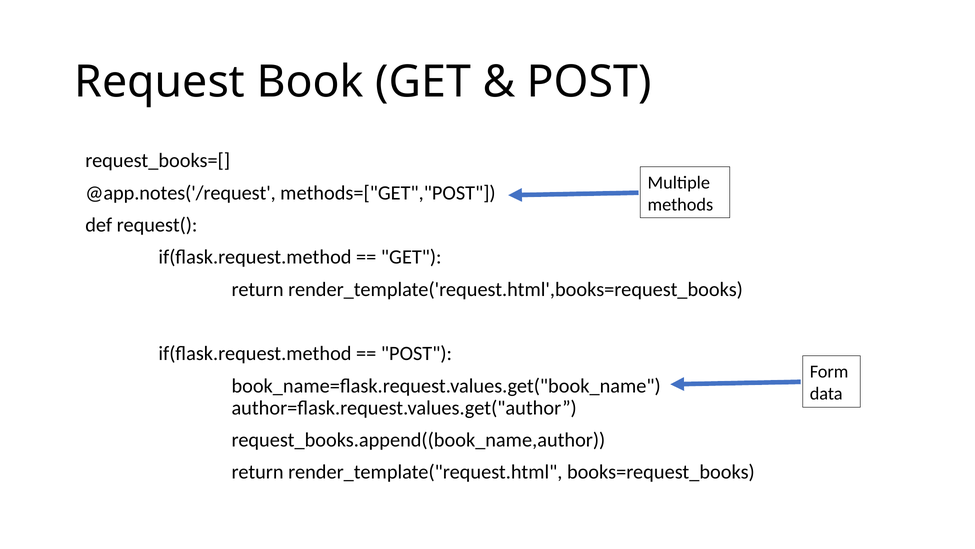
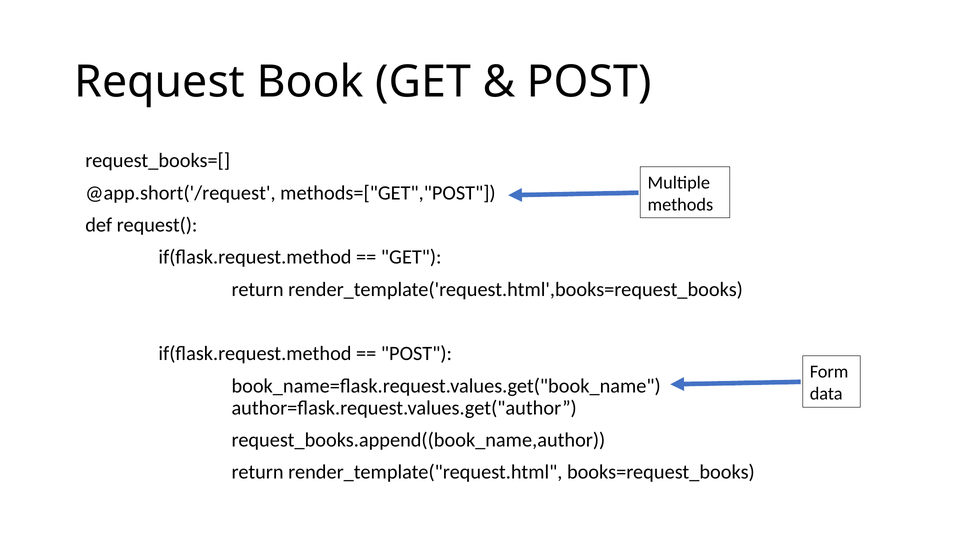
@app.notes('/request: @app.notes('/request -> @app.short('/request (180, 193)
